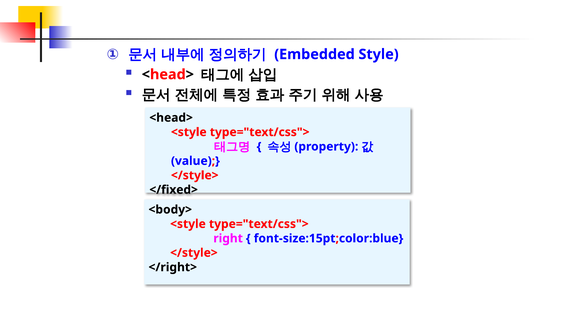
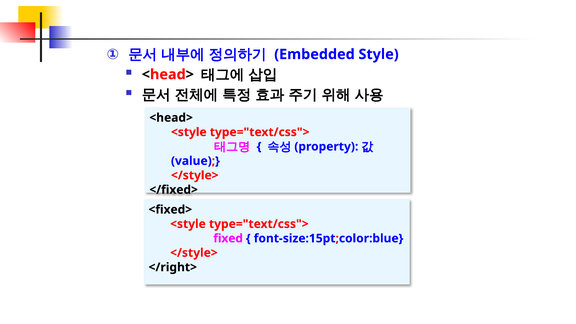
<body>: <body> -> <fixed> (170, 210)
right: right -> fixed (228, 238)
